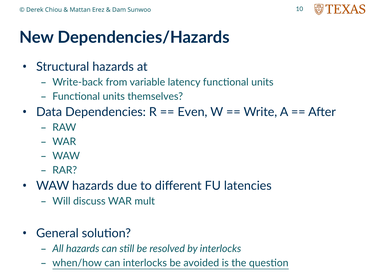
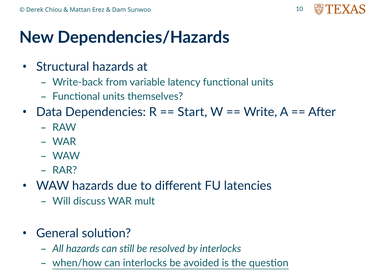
Even: Even -> Start (192, 112)
